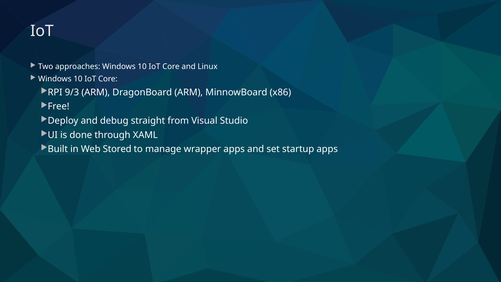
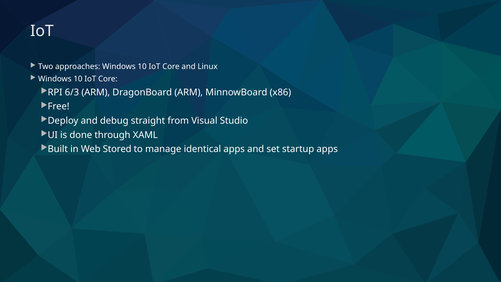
9/3: 9/3 -> 6/3 (72, 92)
wrapper: wrapper -> identical (202, 149)
